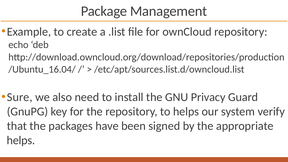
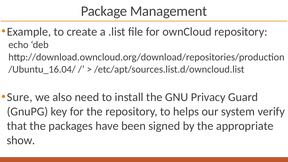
helps: helps -> show (21, 140)
